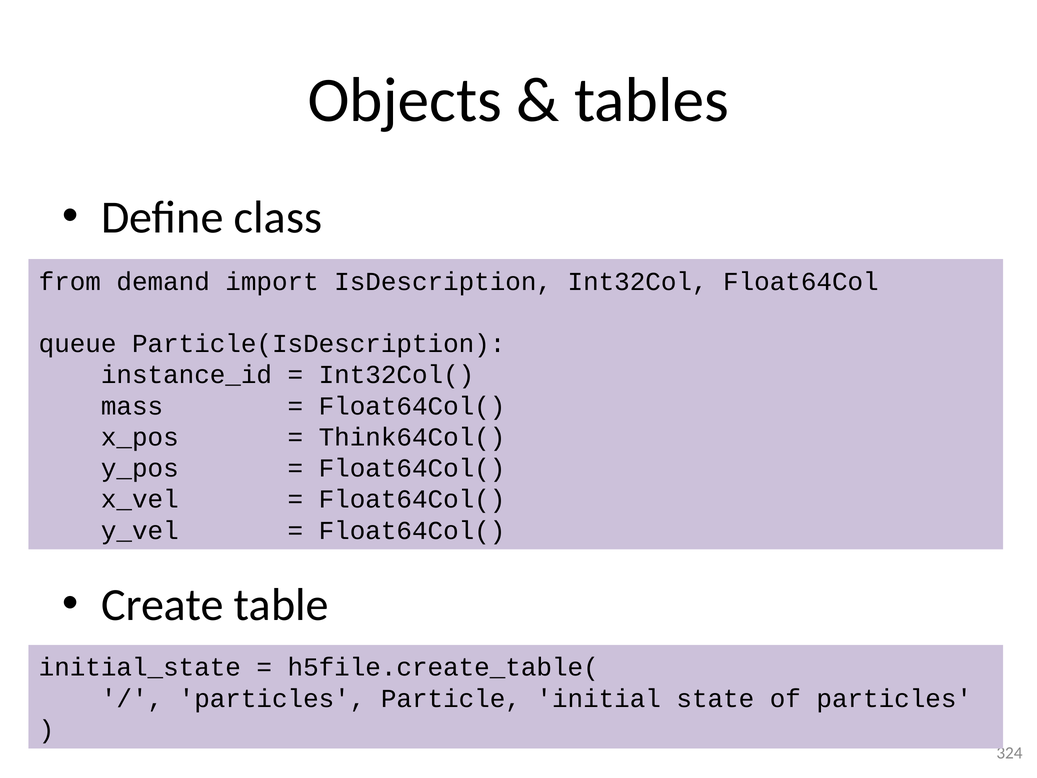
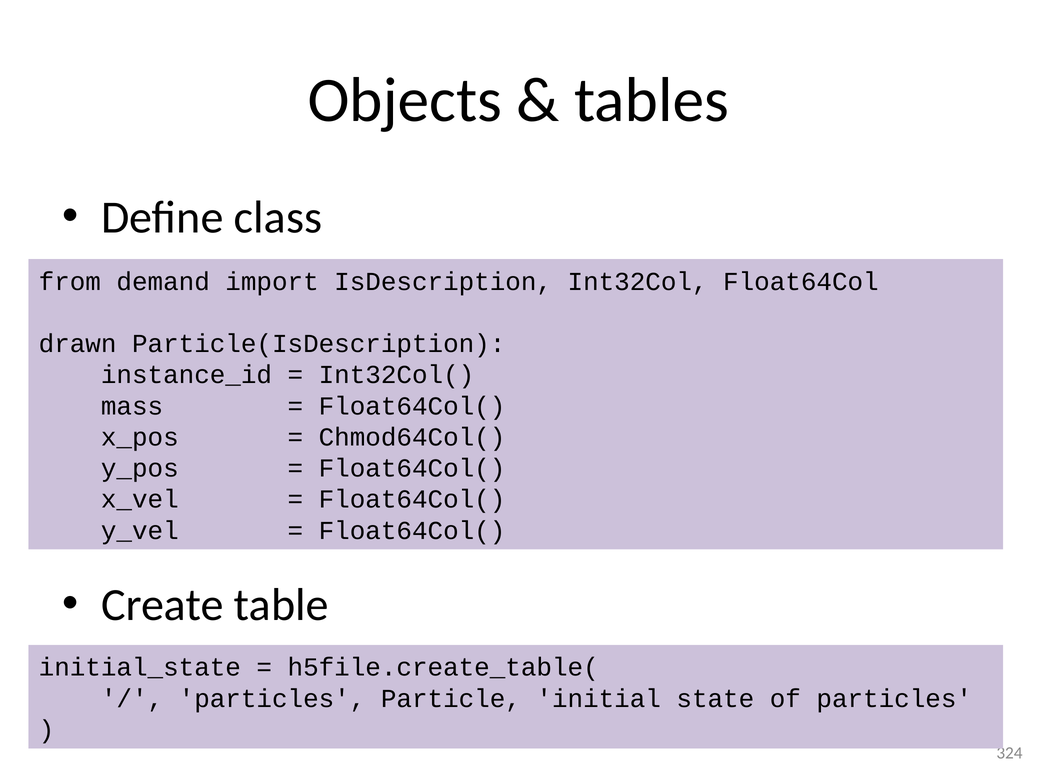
queue: queue -> drawn (78, 344)
Think64Col(: Think64Col( -> Chmod64Col( (412, 437)
